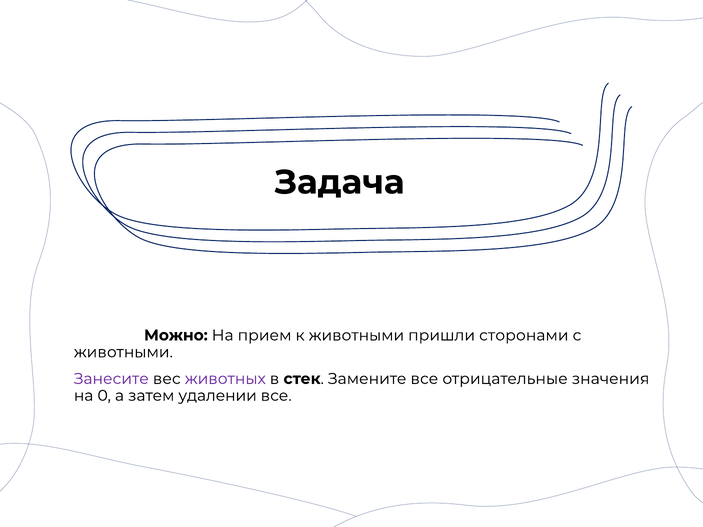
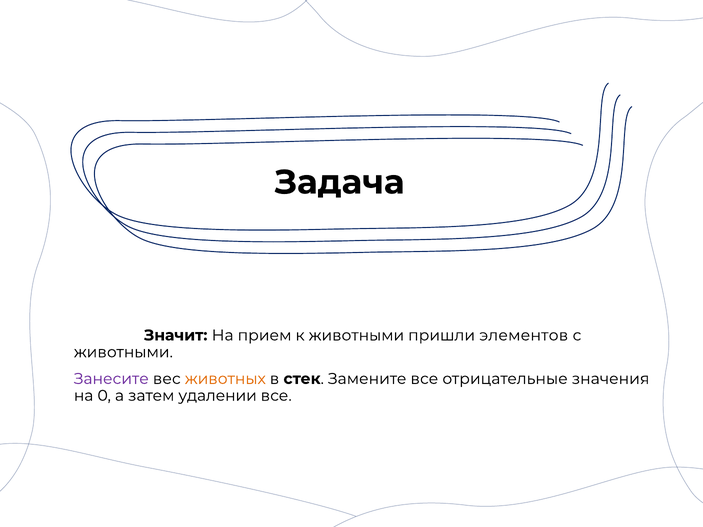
Можно: Можно -> Значит (176, 335)
сторонами: сторонами -> элементов (524, 335)
животных colour: purple -> orange (225, 379)
